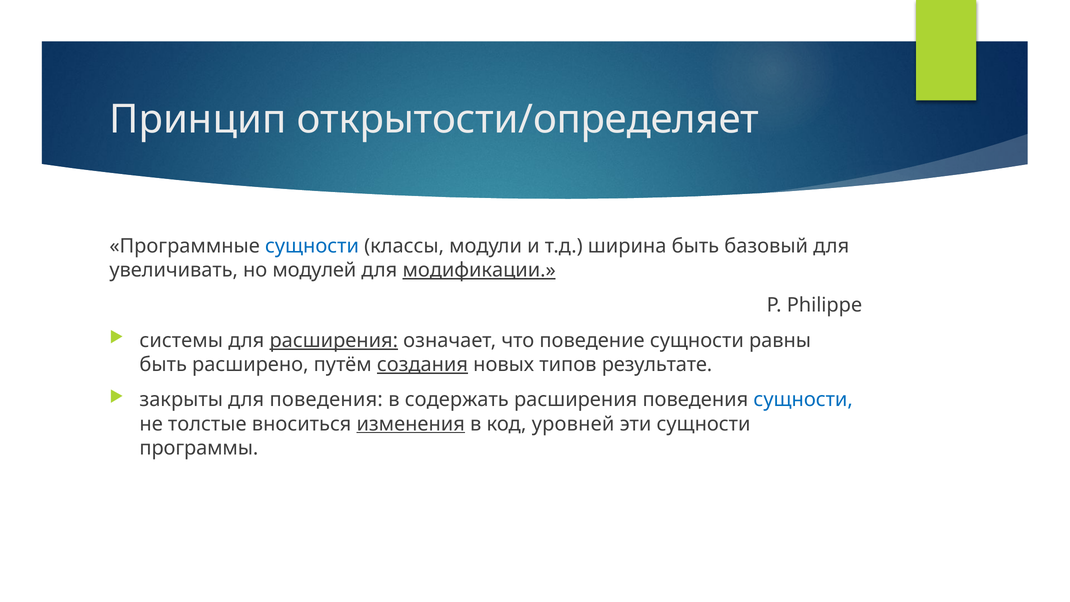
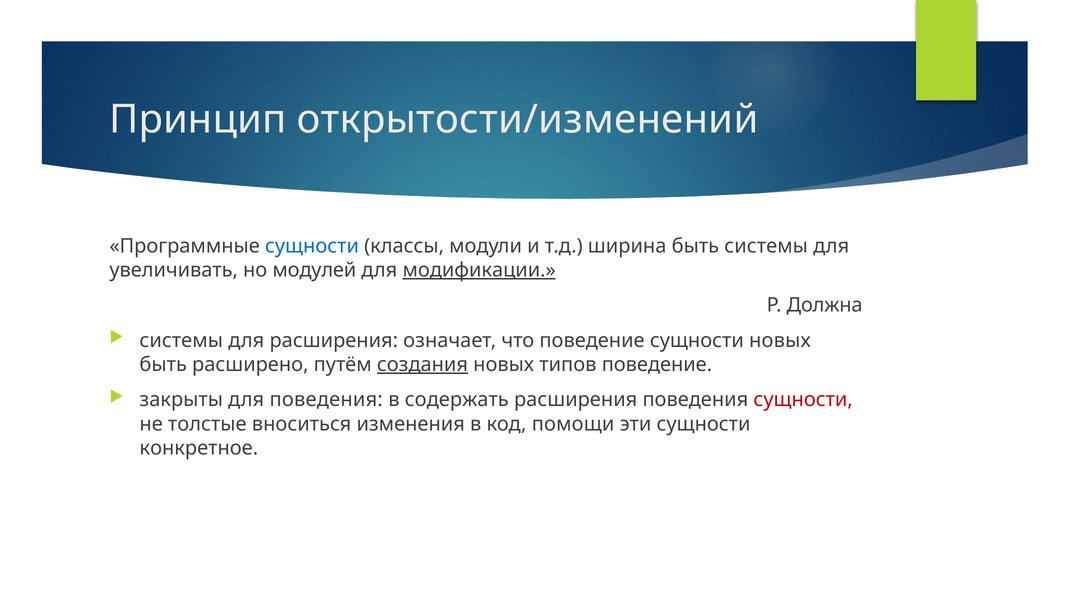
открытости/определяет: открытости/определяет -> открытости/изменений (528, 119)
быть базовый: базовый -> системы (766, 246)
Philippe: Philippe -> Должна (825, 305)
расширения underline: present -> none (334, 340)
сущности равны: равны -> новых (780, 340)
типов результате: результате -> поведение (657, 365)
сущности colour: blue -> red (803, 400)
изменения underline: present -> none (411, 424)
уровней: уровней -> помощи (573, 424)
программы: программы -> конкретное (199, 448)
